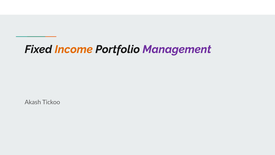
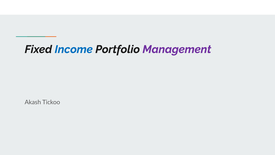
Income colour: orange -> blue (74, 49)
